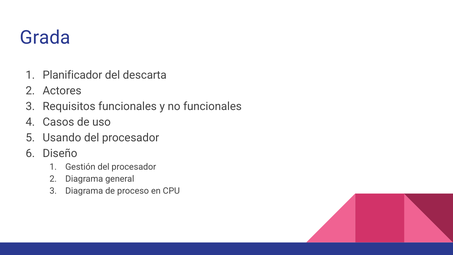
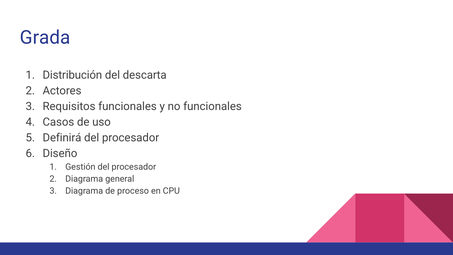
Planificador: Planificador -> Distribución (72, 75)
Usando: Usando -> Definirá (62, 138)
